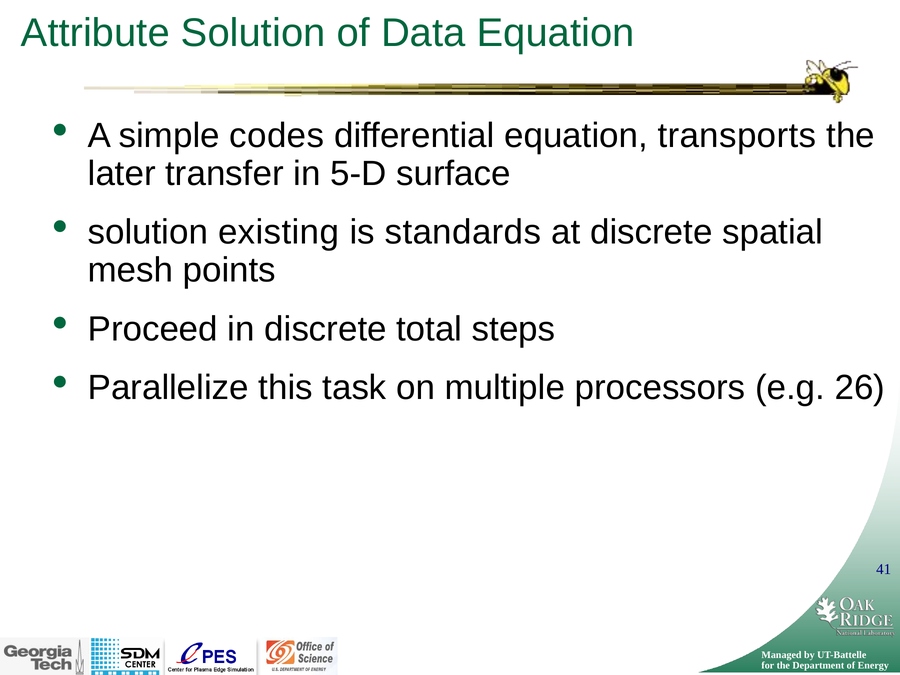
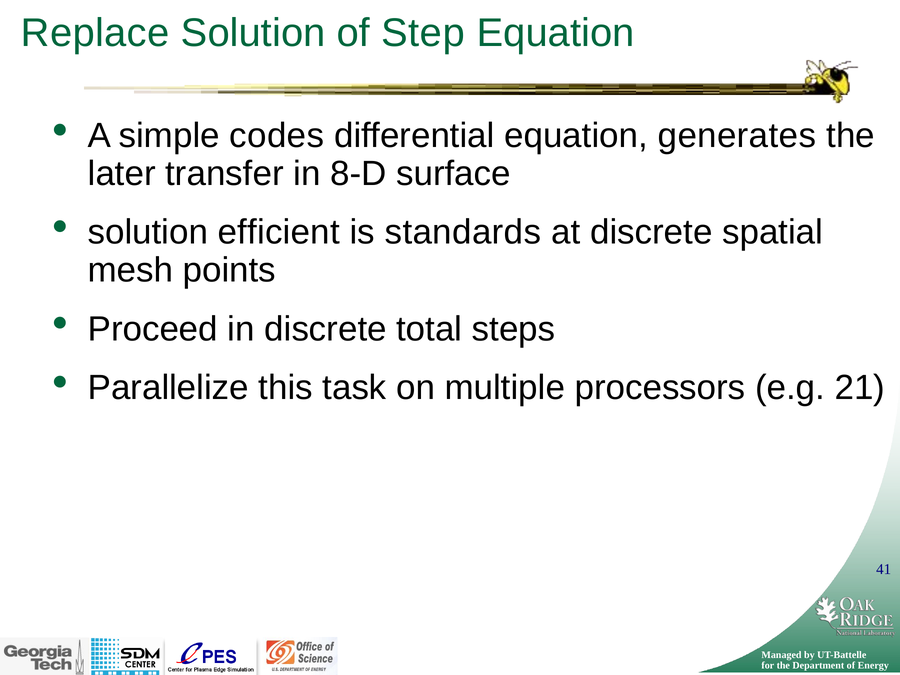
Attribute: Attribute -> Replace (95, 33)
Data: Data -> Step (423, 33)
transports: transports -> generates (737, 136)
5-D: 5-D -> 8-D (358, 174)
existing: existing -> efficient (279, 232)
26: 26 -> 21 (860, 388)
